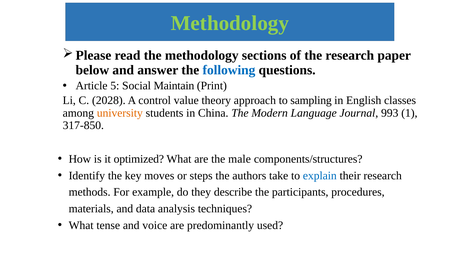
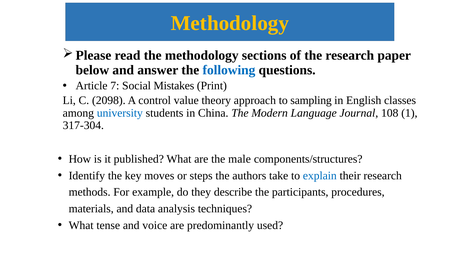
Methodology colour: light green -> yellow (230, 23)
5: 5 -> 7 (115, 86)
Maintain: Maintain -> Mistakes (174, 86)
2028: 2028 -> 2098 (109, 100)
university colour: orange -> blue (120, 113)
993: 993 -> 108 (390, 113)
317-850: 317-850 -> 317-304 (83, 125)
optimized: optimized -> published (139, 159)
